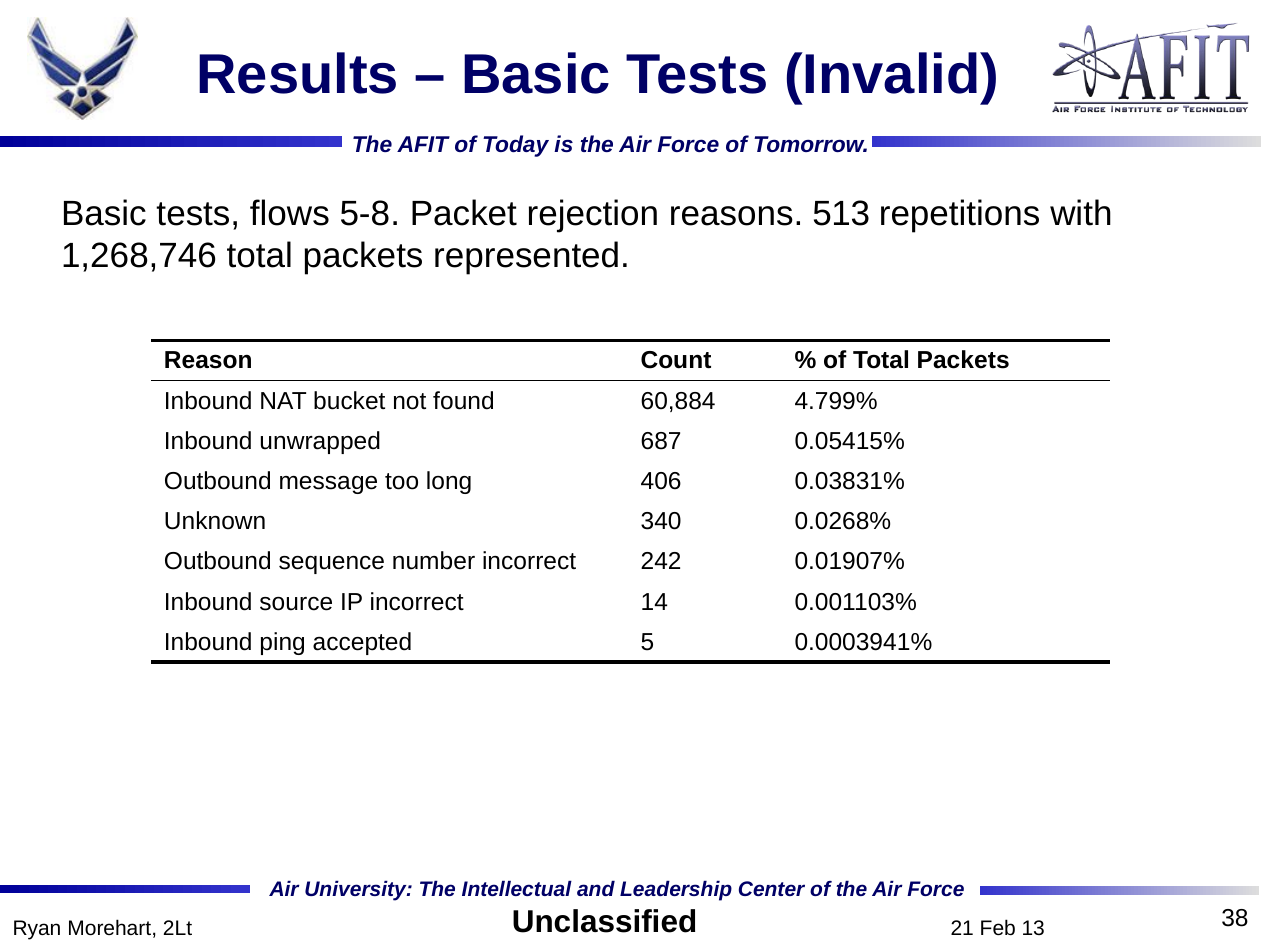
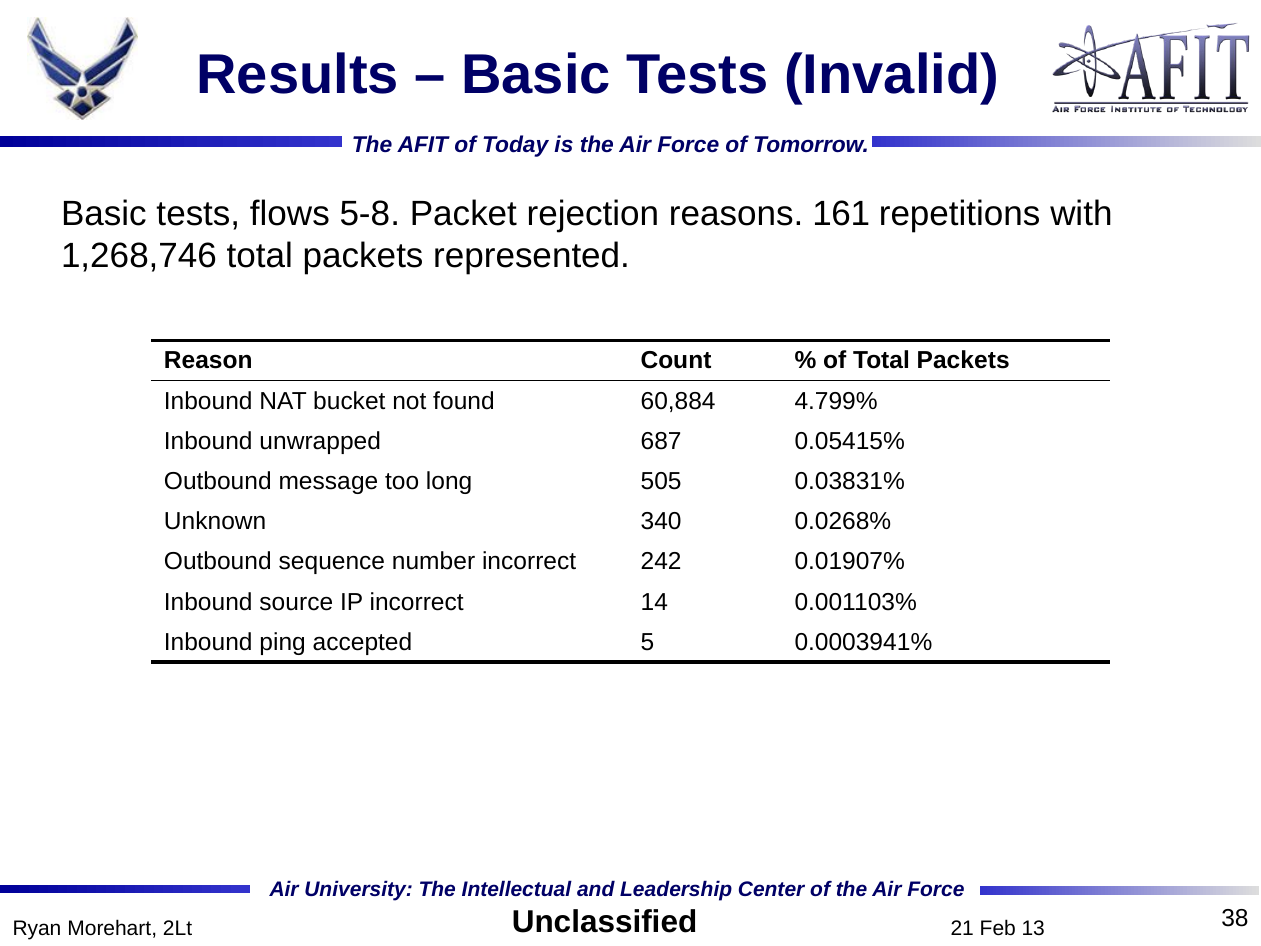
513: 513 -> 161 (841, 214)
406: 406 -> 505 (661, 481)
